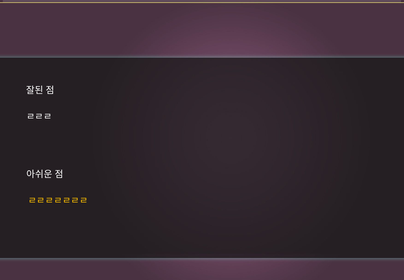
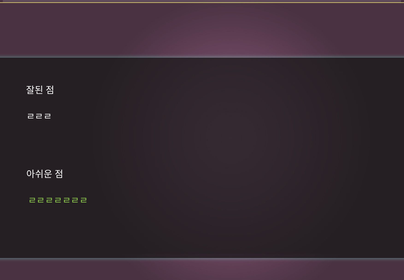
ㄹㄹㄹㄹㄹㄹㄹ colour: yellow -> light green (58, 201)
